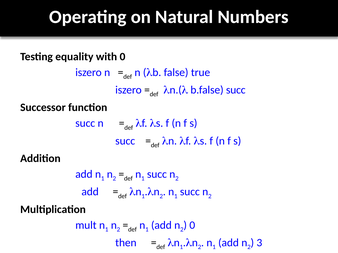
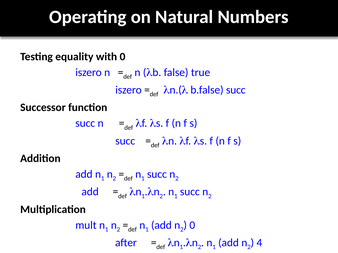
then: then -> after (126, 243)
3: 3 -> 4 (259, 243)
